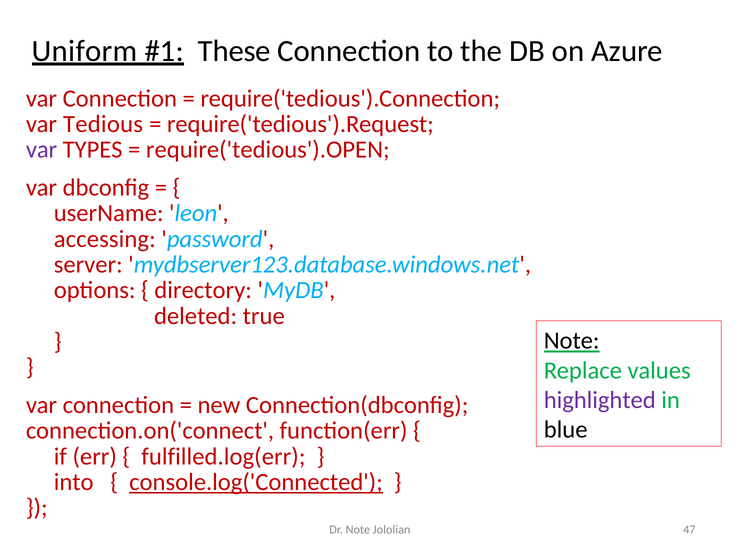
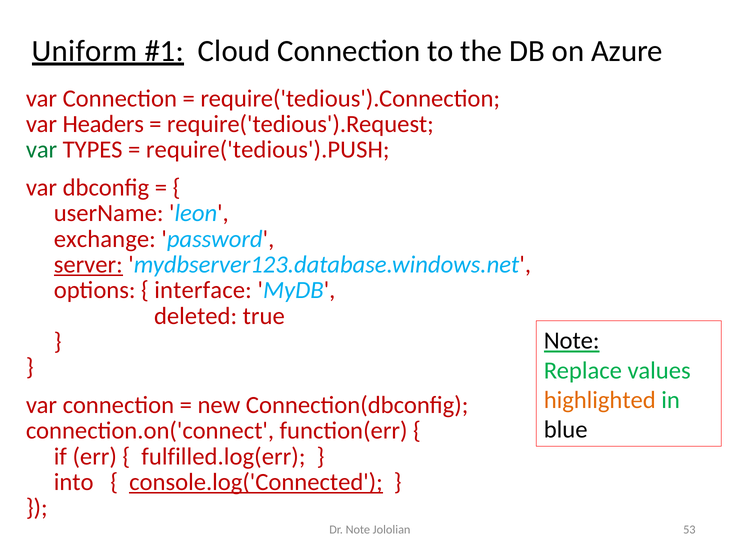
These: These -> Cloud (234, 51)
Tedious: Tedious -> Headers (103, 124)
var colour: purple -> green (42, 150)
require('tedious').OPEN: require('tedious').OPEN -> require('tedious').PUSH (268, 150)
accessing: accessing -> exchange (105, 239)
server underline: none -> present (88, 265)
directory: directory -> interface (203, 290)
highlighted colour: purple -> orange (600, 400)
47: 47 -> 53 (689, 530)
